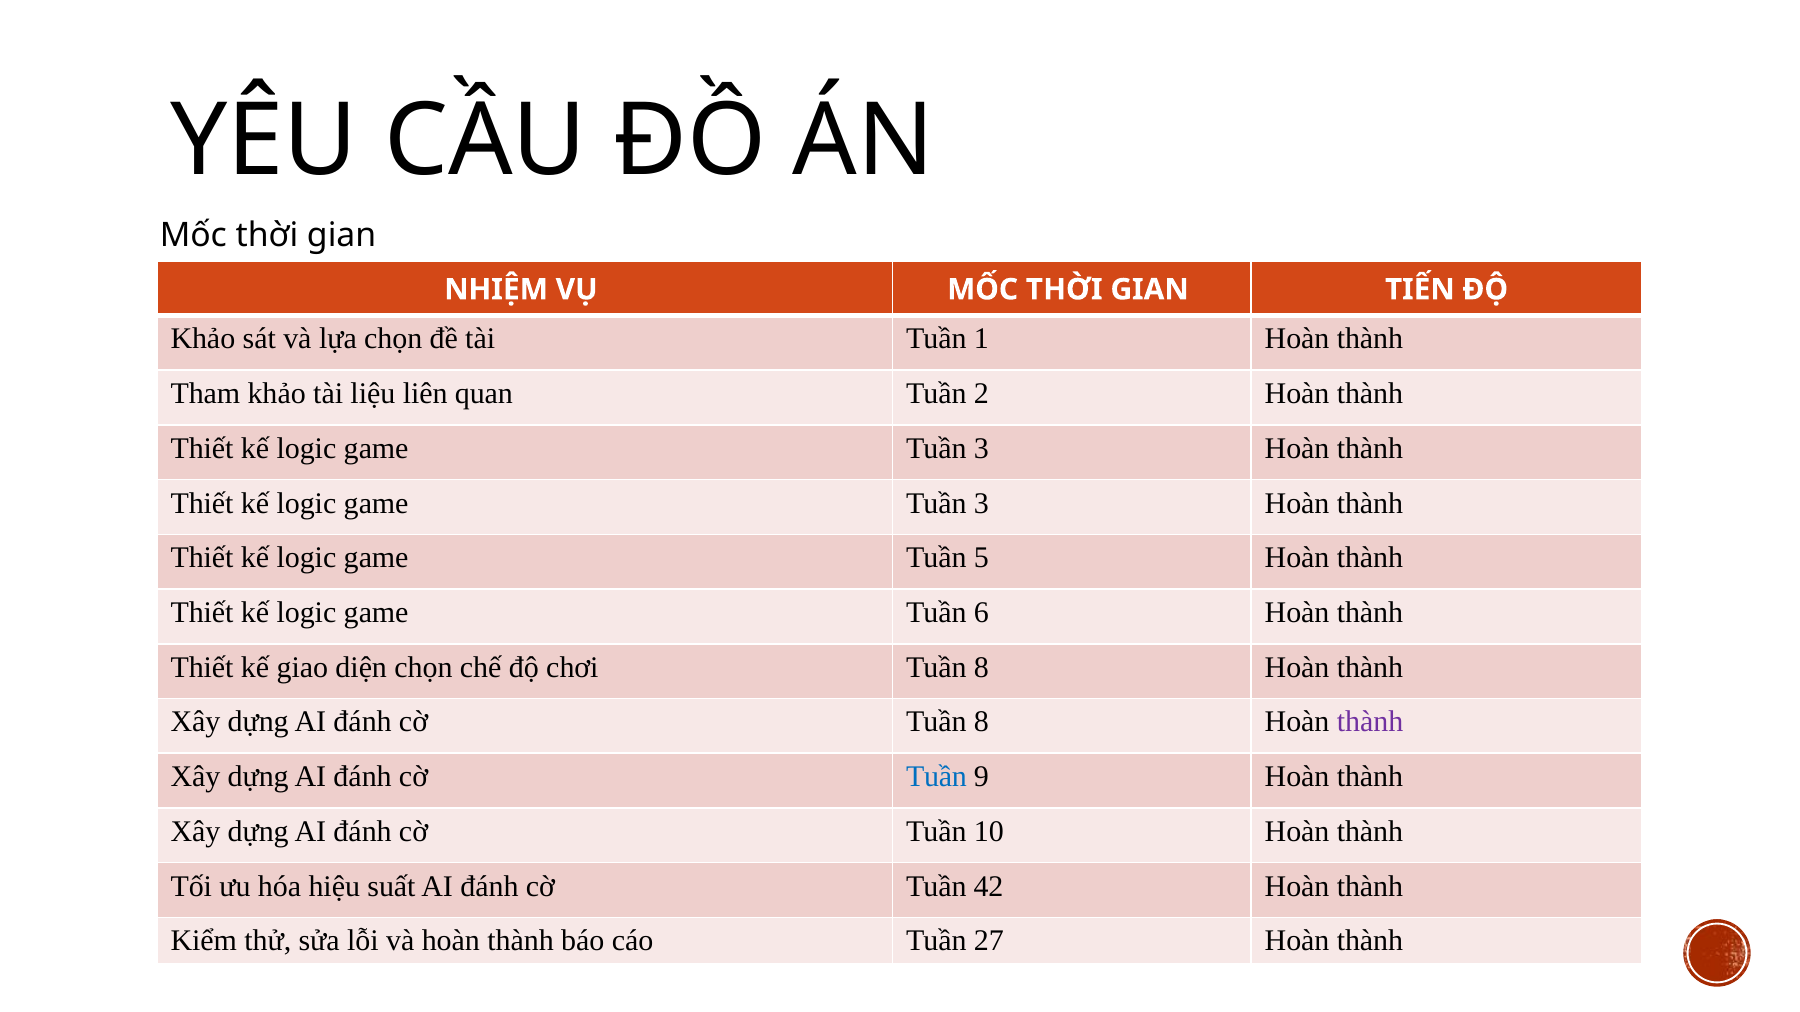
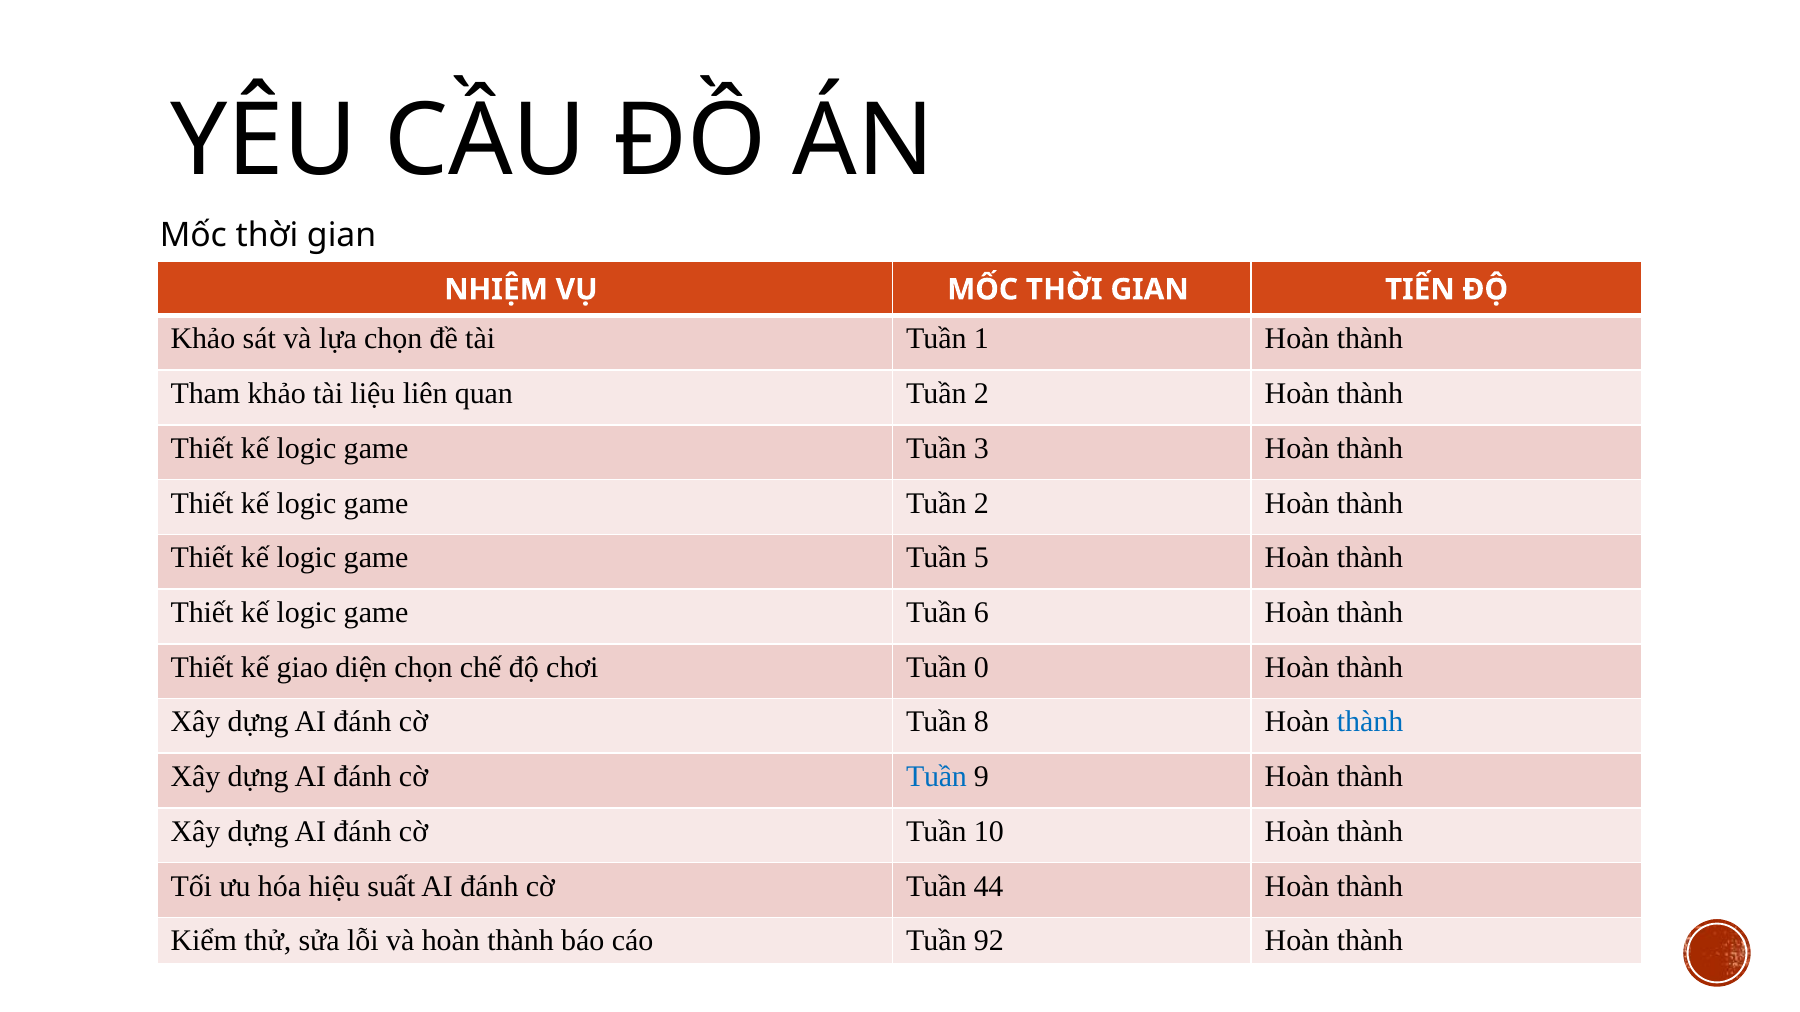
3: 3 -> 2 (981, 503)
chơi Tuần 8: 8 -> 0 (981, 668)
thành colour: purple -> blue (1370, 722)
42: 42 -> 44 (988, 887)
27: 27 -> 92 (989, 941)
